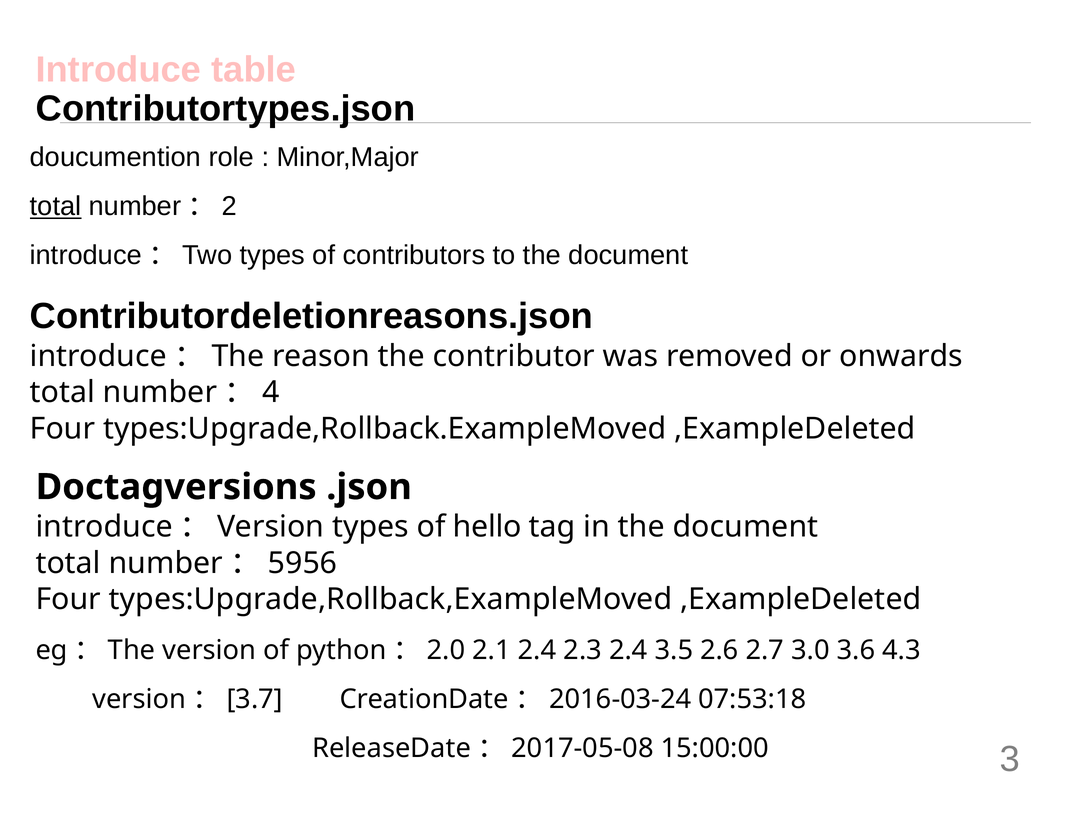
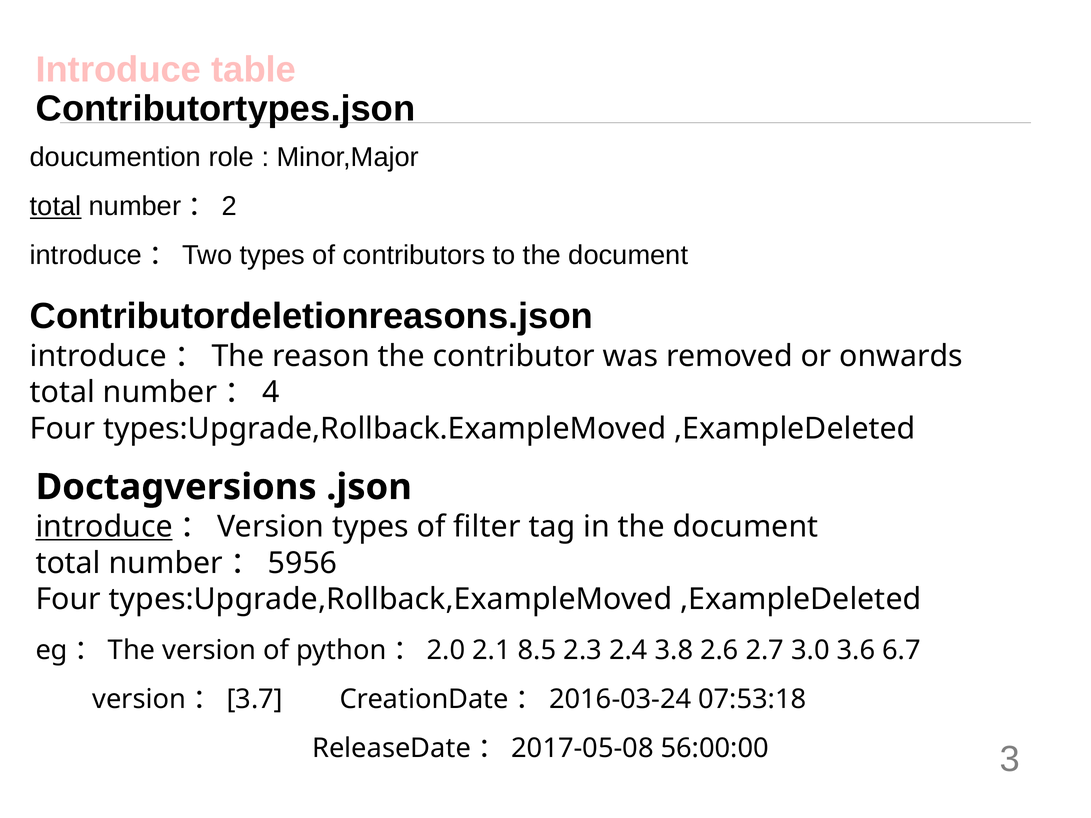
introduce underline: none -> present (104, 527)
hello: hello -> filter (487, 527)
2.1 2.4: 2.4 -> 8.5 (537, 650)
3.5: 3.5 -> 3.8 (674, 650)
4.3: 4.3 -> 6.7 (902, 650)
15:00:00: 15:00:00 -> 56:00:00 (715, 748)
